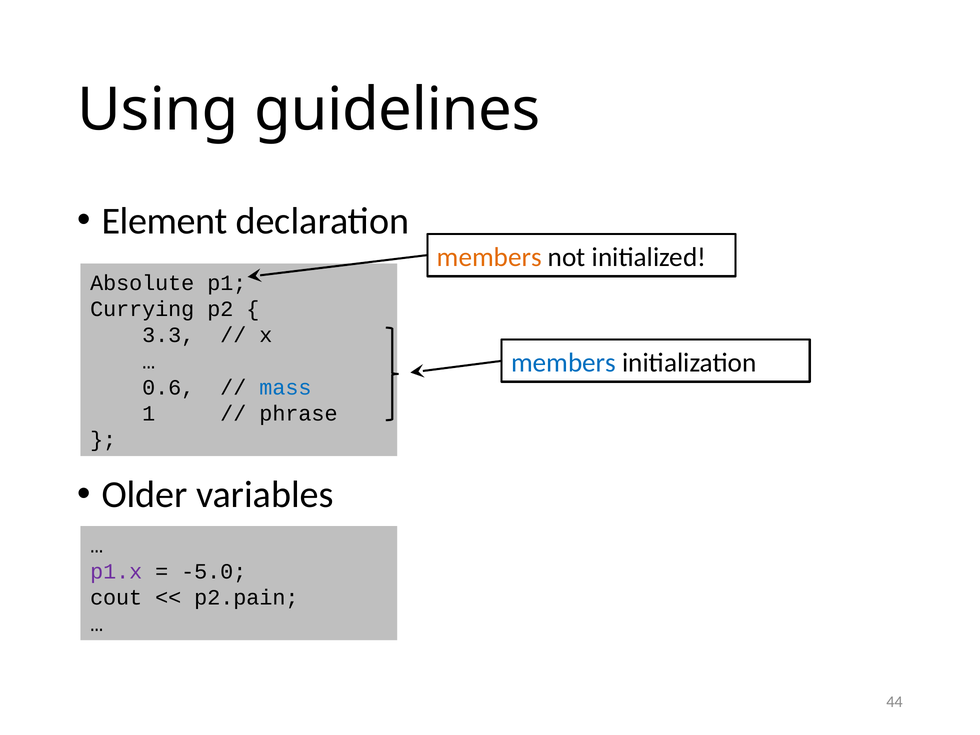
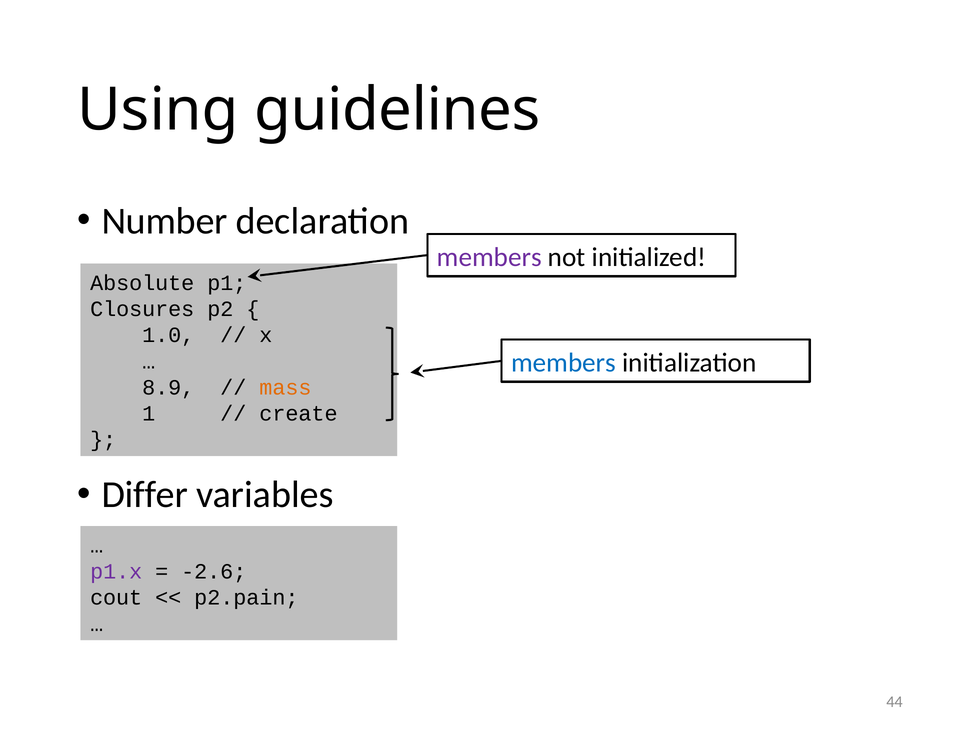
Element: Element -> Number (165, 221)
members colour: orange -> purple (489, 257)
Currying: Currying -> Closures (142, 309)
3.3: 3.3 -> 1.0 (168, 335)
0.6: 0.6 -> 8.9 (168, 387)
mass colour: blue -> orange (285, 387)
phrase: phrase -> create (298, 414)
Older: Older -> Differ (145, 495)
-5.0: -5.0 -> -2.6 (214, 572)
